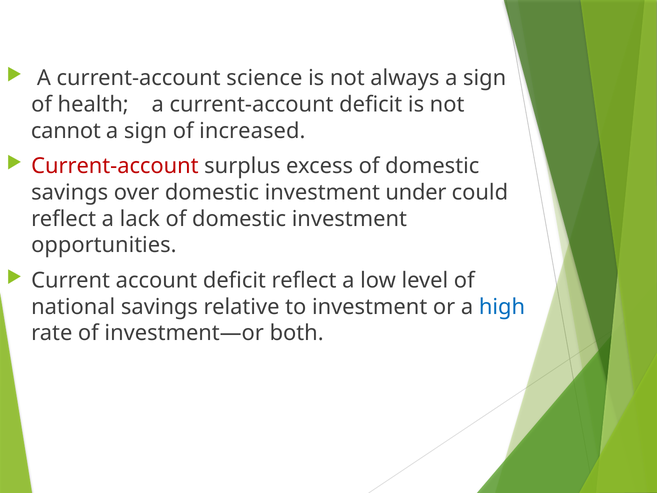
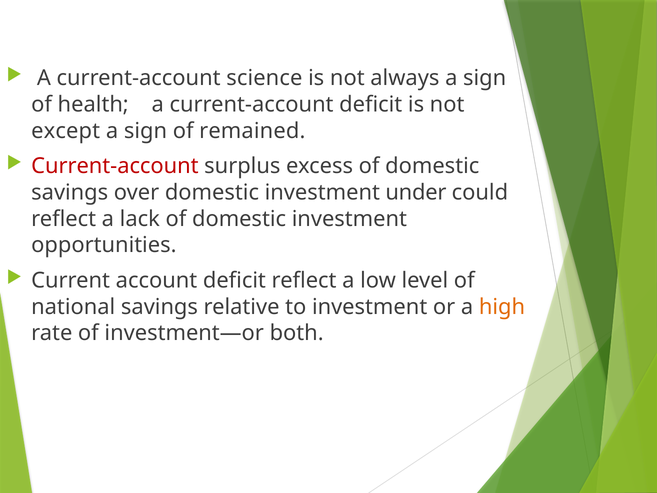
cannot: cannot -> except (66, 131)
increased: increased -> remained (252, 131)
high colour: blue -> orange (502, 307)
